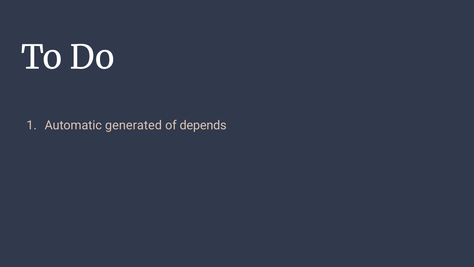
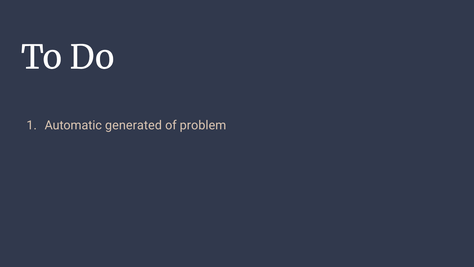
depends: depends -> problem (203, 125)
